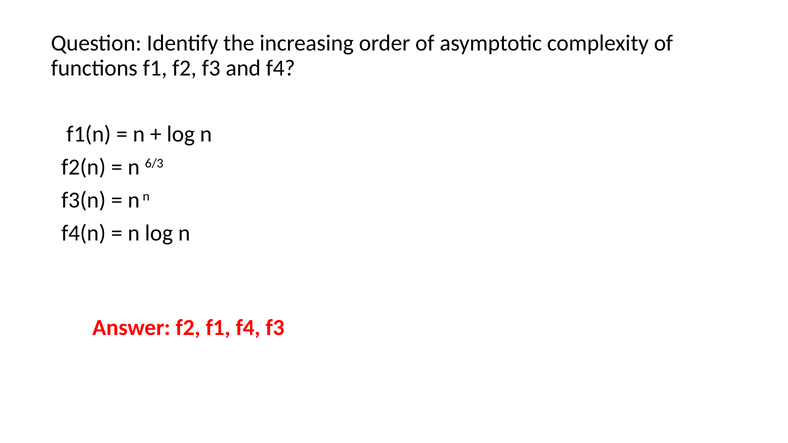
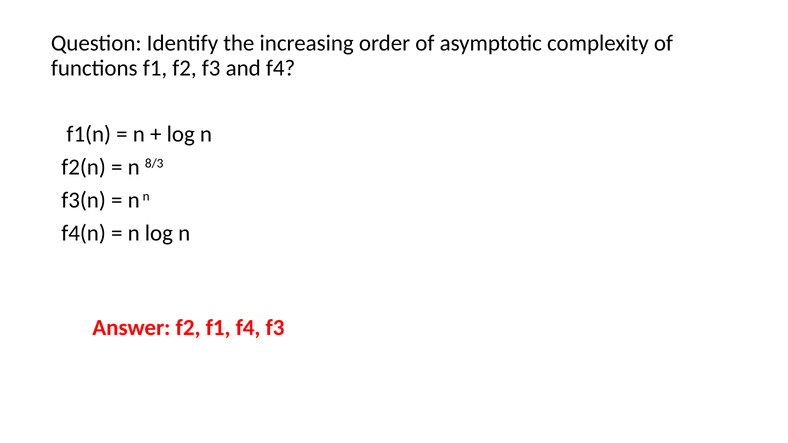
6/3: 6/3 -> 8/3 (154, 164)
